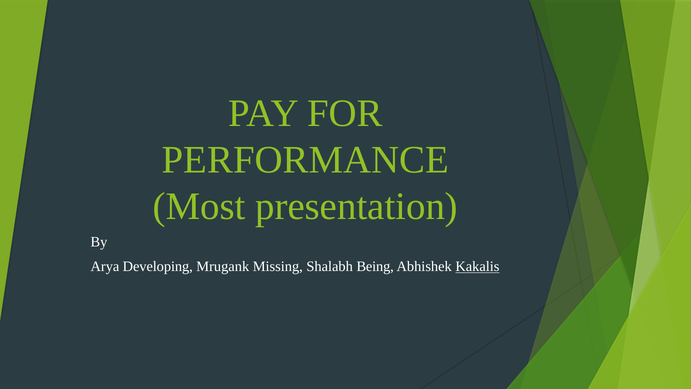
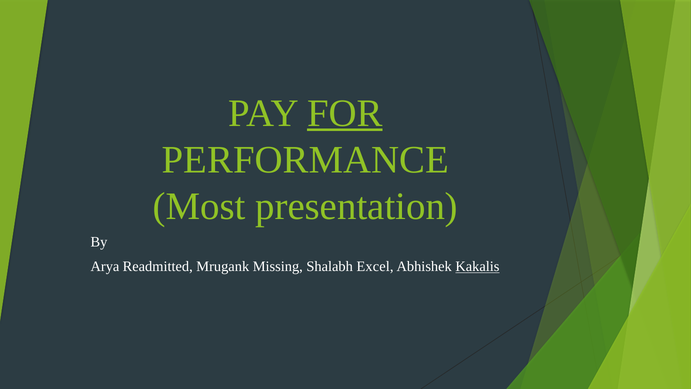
FOR underline: none -> present (345, 113)
Developing: Developing -> Readmitted (158, 266)
Being: Being -> Excel (375, 266)
